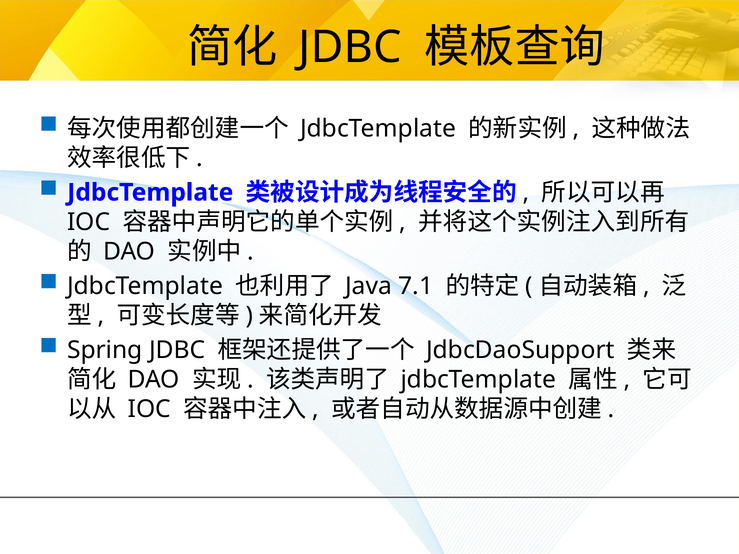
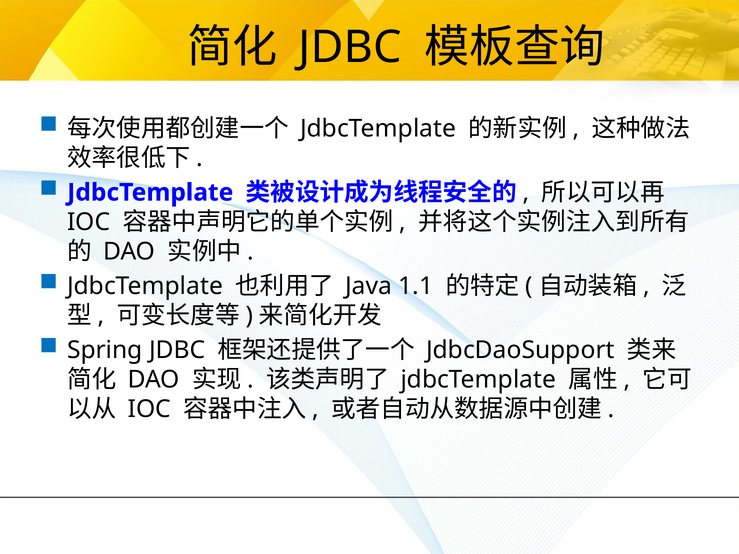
7.1: 7.1 -> 1.1 (416, 286)
